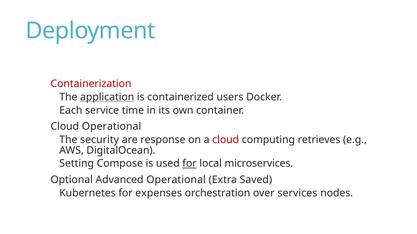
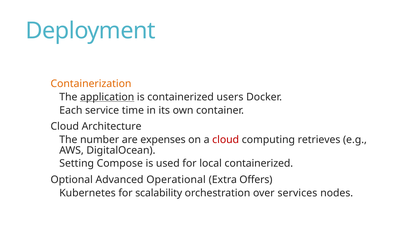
Containerization colour: red -> orange (91, 84)
Cloud Operational: Operational -> Architecture (112, 127)
security: security -> number (100, 140)
response: response -> expenses (163, 140)
for underline: present -> none (190, 164)
local microservices: microservices -> containerized (259, 164)
Saved: Saved -> Offers (256, 180)
expenses: expenses -> scalability (159, 193)
